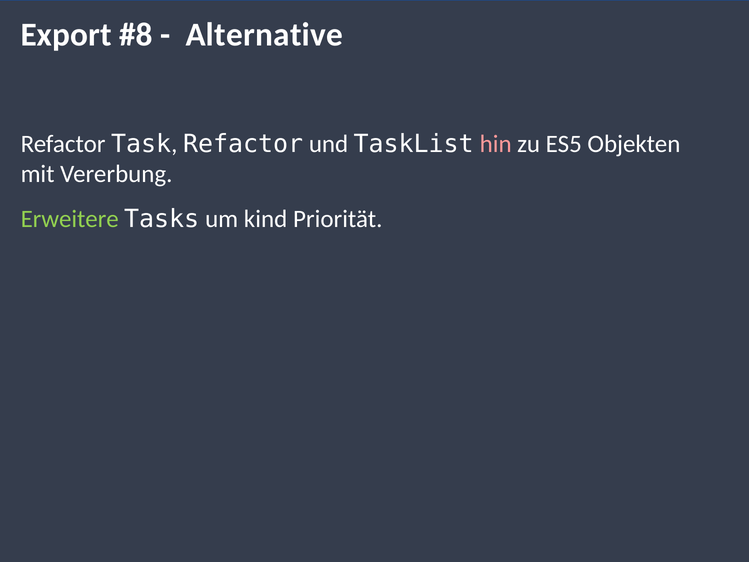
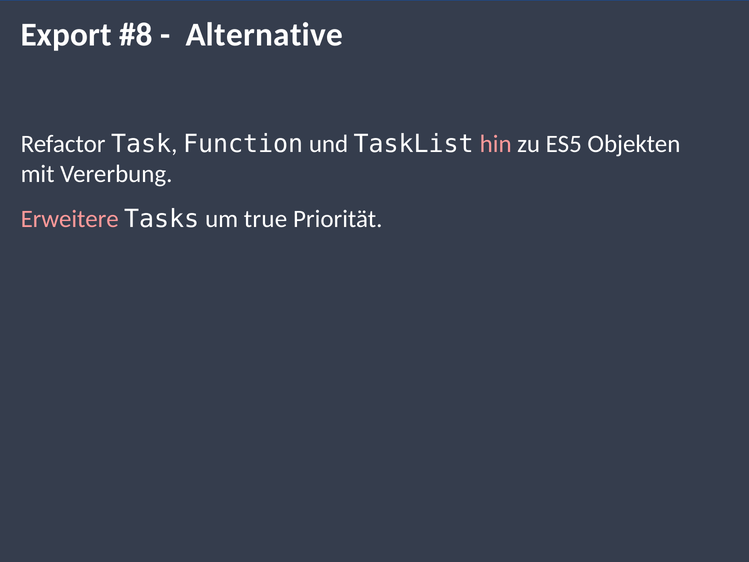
Task Refactor: Refactor -> Function (243, 144)
Erweitere colour: light green -> pink (70, 219)
kind: kind -> true (266, 219)
